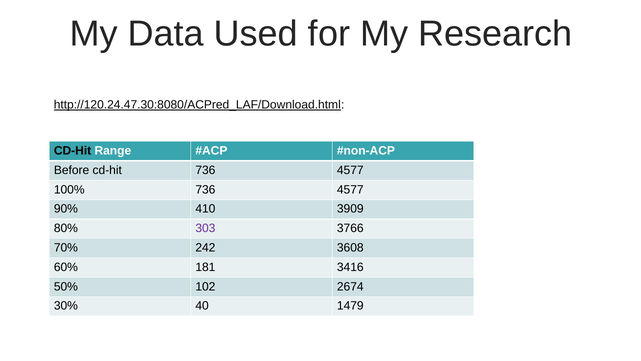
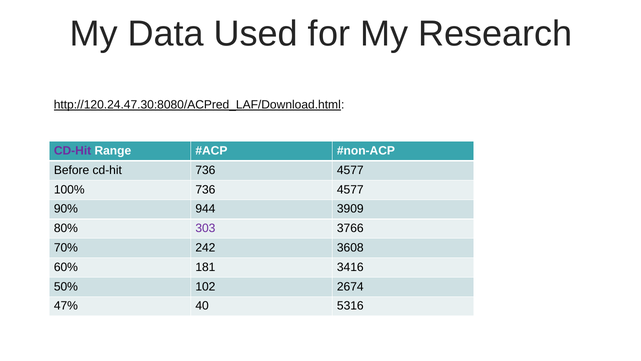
CD-Hit colour: black -> purple (73, 151)
410: 410 -> 944 (205, 209)
30%: 30% -> 47% (66, 306)
1479: 1479 -> 5316 (350, 306)
